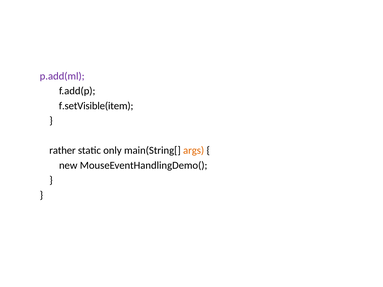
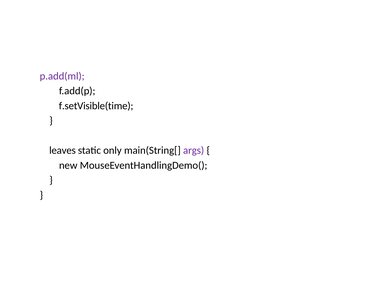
f.setVisible(item: f.setVisible(item -> f.setVisible(time (96, 106)
rather: rather -> leaves (62, 151)
args colour: orange -> purple (194, 151)
